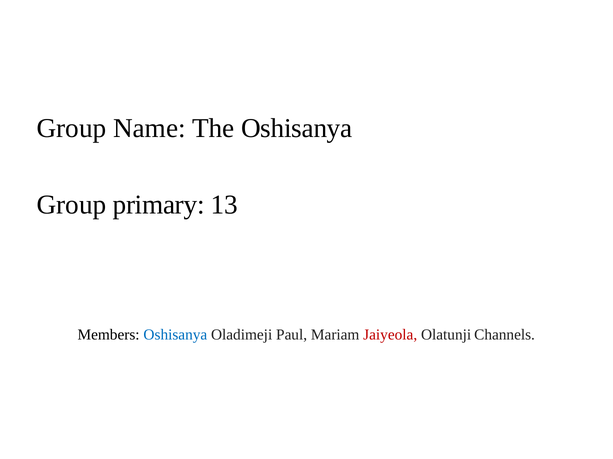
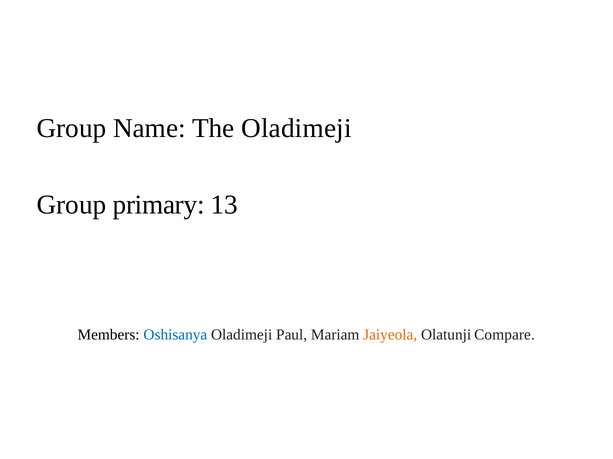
The Oshisanya: Oshisanya -> Oladimeji (296, 129)
Jaiyeola colour: red -> orange (390, 335)
Channels: Channels -> Compare (505, 335)
